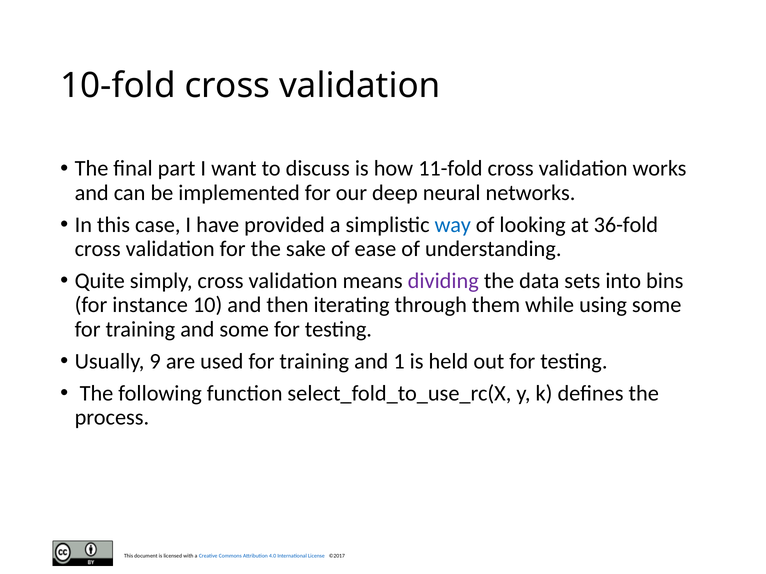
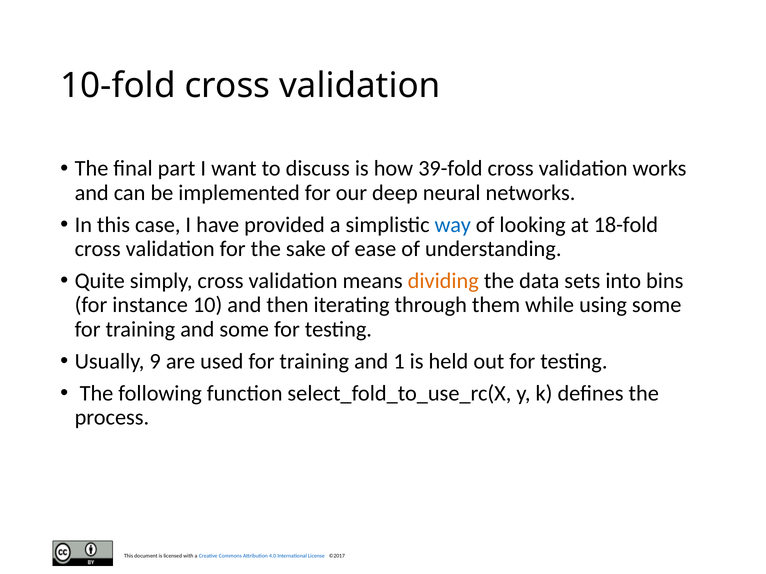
11-fold: 11-fold -> 39-fold (450, 169)
36-fold: 36-fold -> 18-fold (626, 225)
dividing colour: purple -> orange (443, 281)
